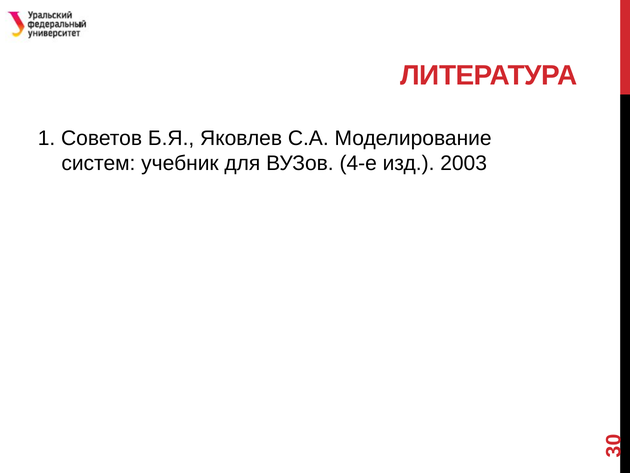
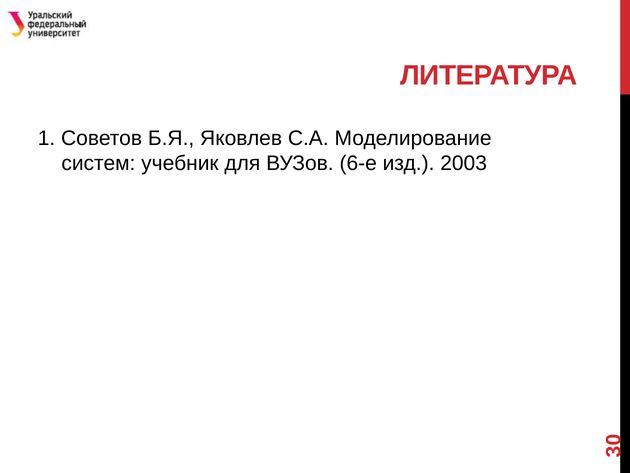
4-е: 4-е -> 6-е (358, 163)
